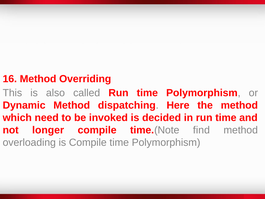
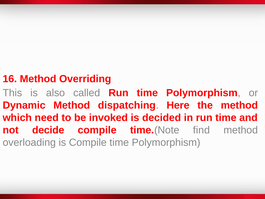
longer: longer -> decide (48, 130)
